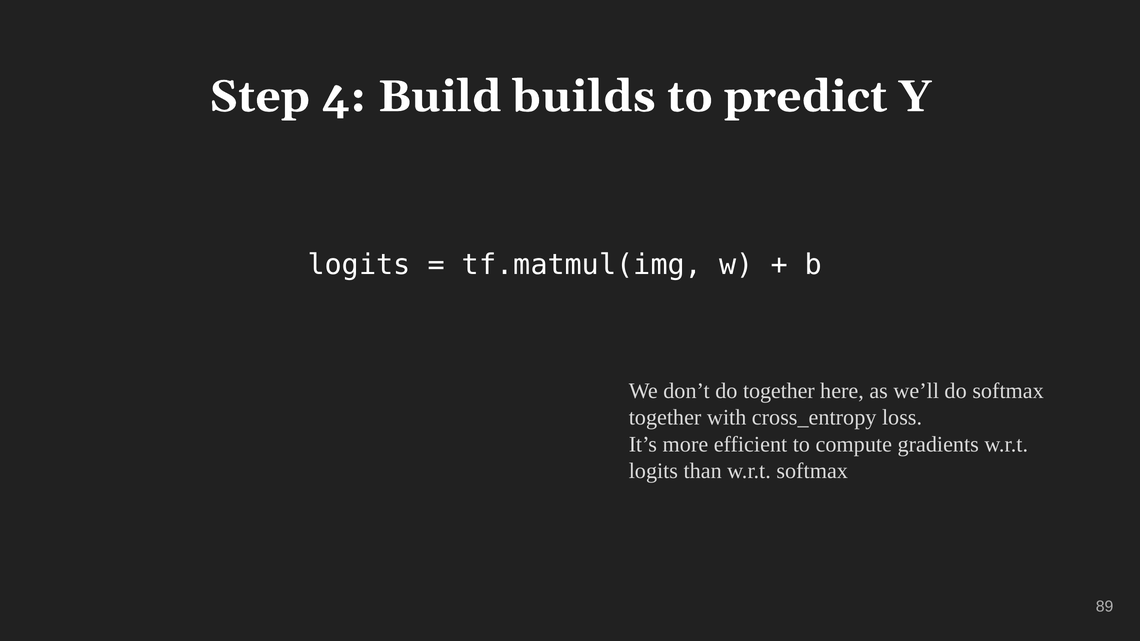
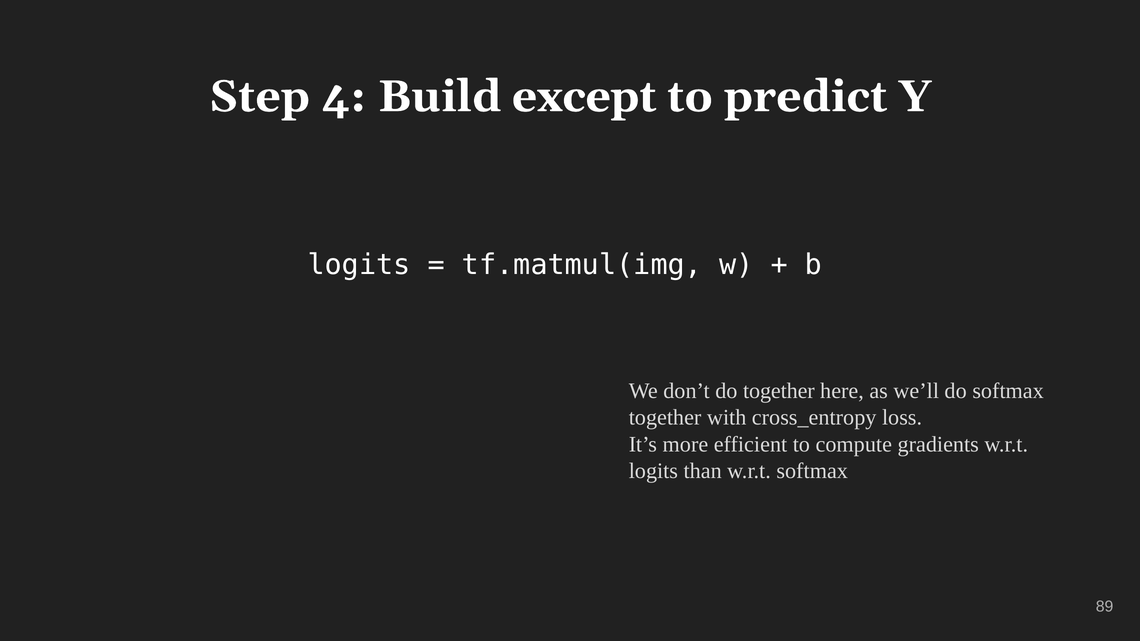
builds: builds -> except (584, 97)
